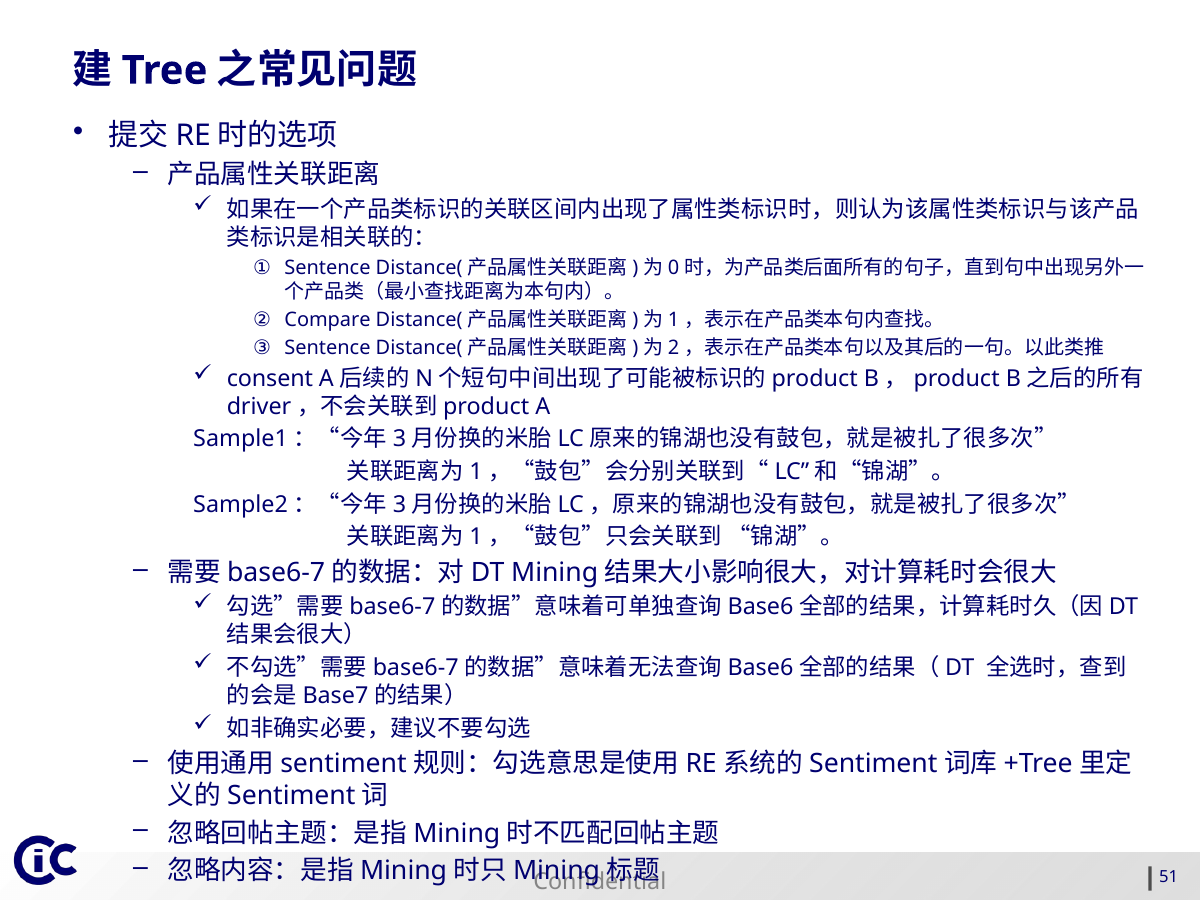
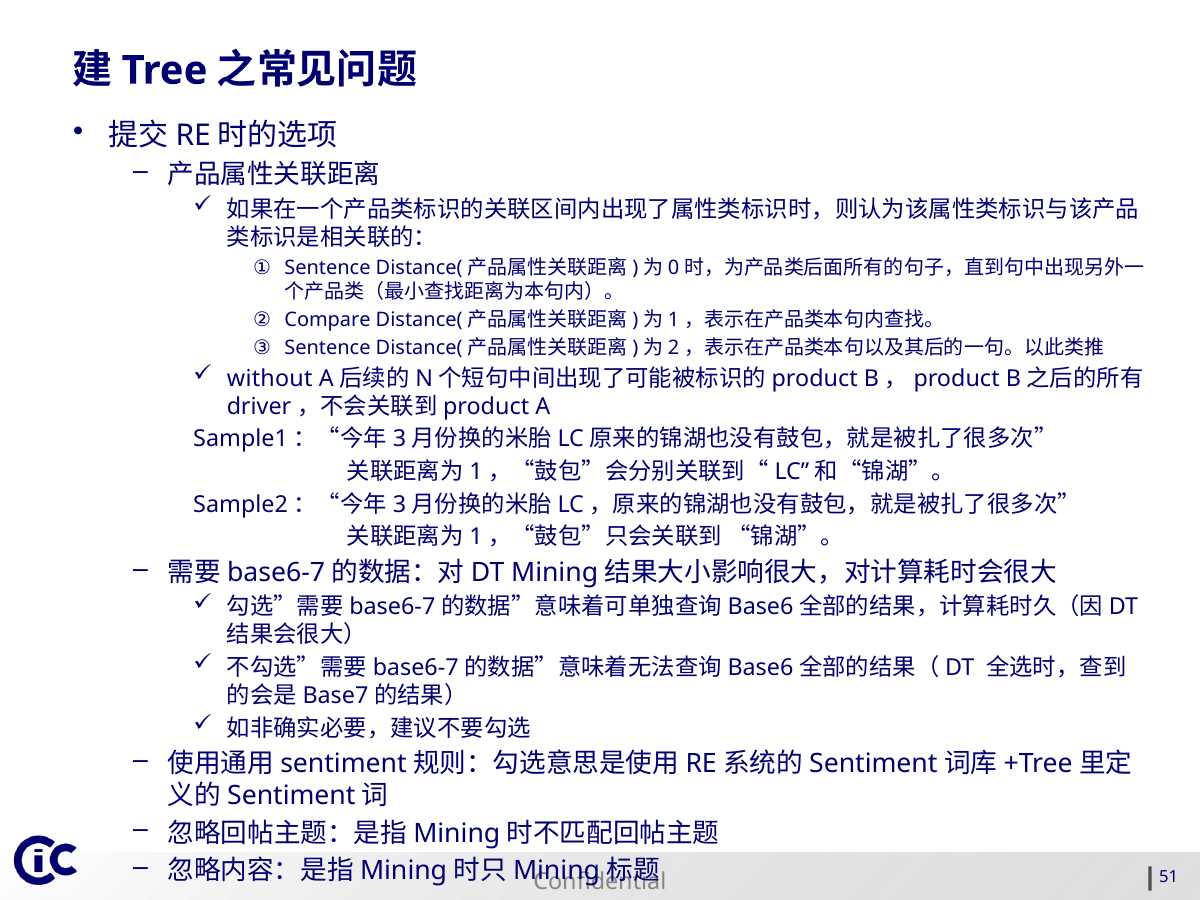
consent: consent -> without (270, 378)
